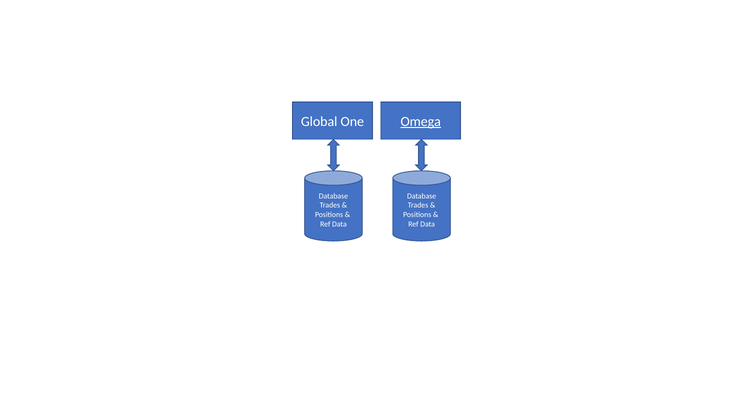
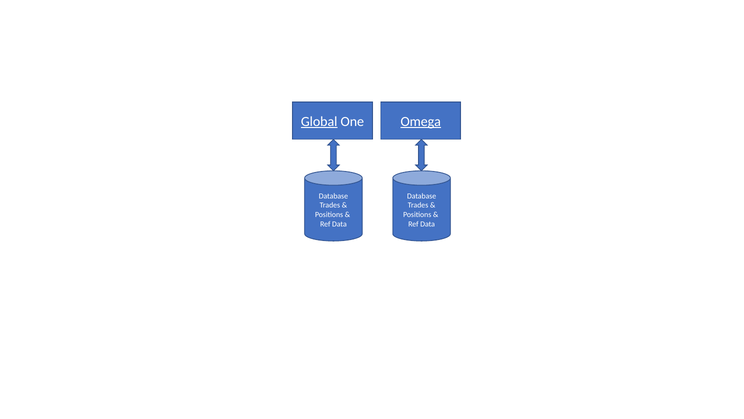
Global underline: none -> present (319, 122)
